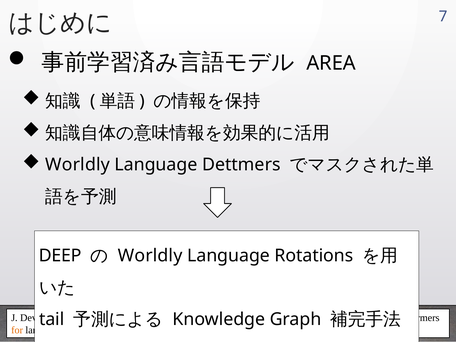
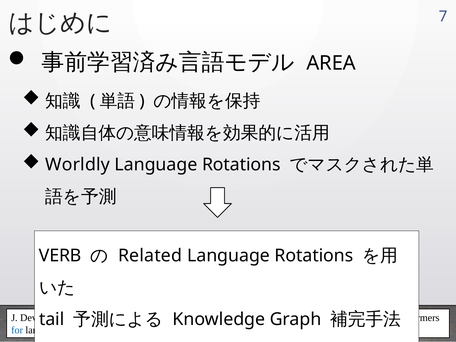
Dettmers: Dettmers -> Rotations (241, 165)
DEEP: DEEP -> VERB (60, 256)
Worldly: Worldly -> Related (150, 256)
for colour: orange -> blue (17, 330)
